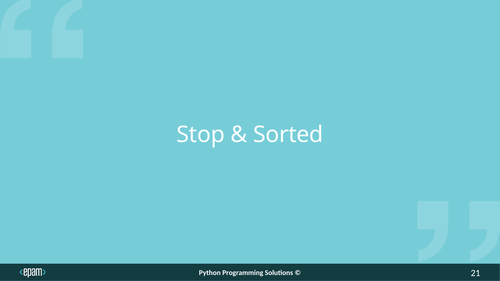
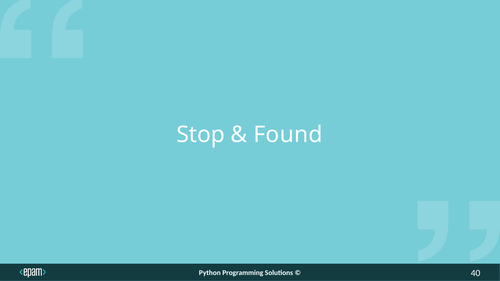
Sorted: Sorted -> Found (288, 135)
21: 21 -> 40 (476, 273)
